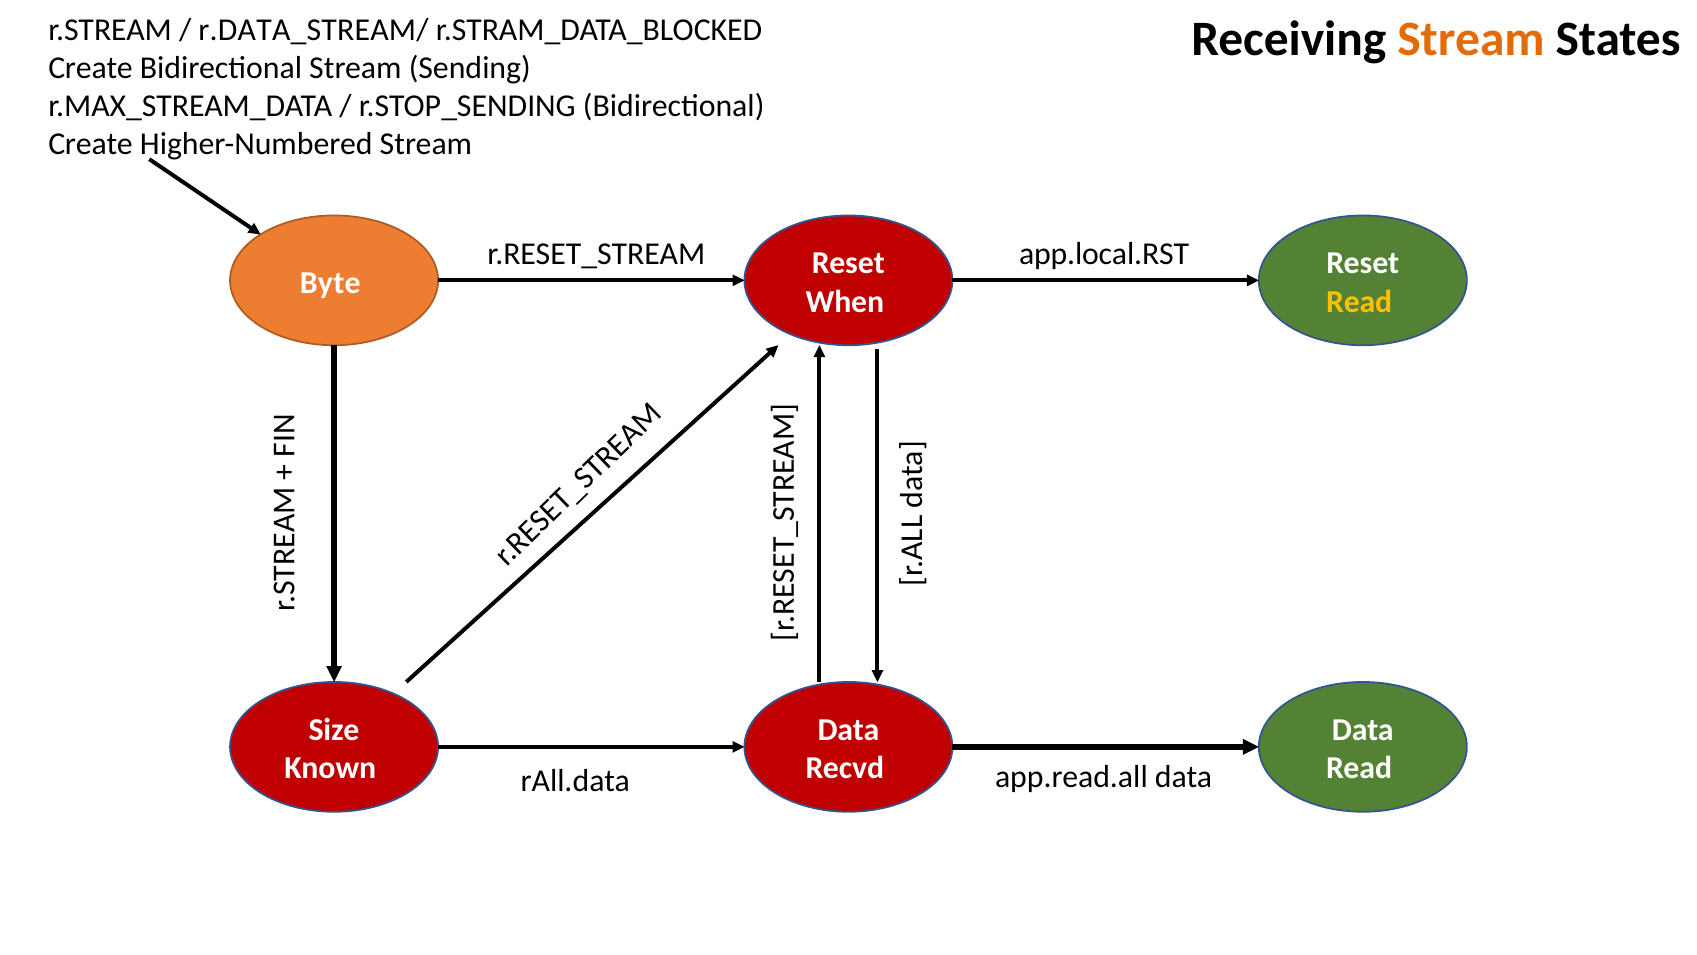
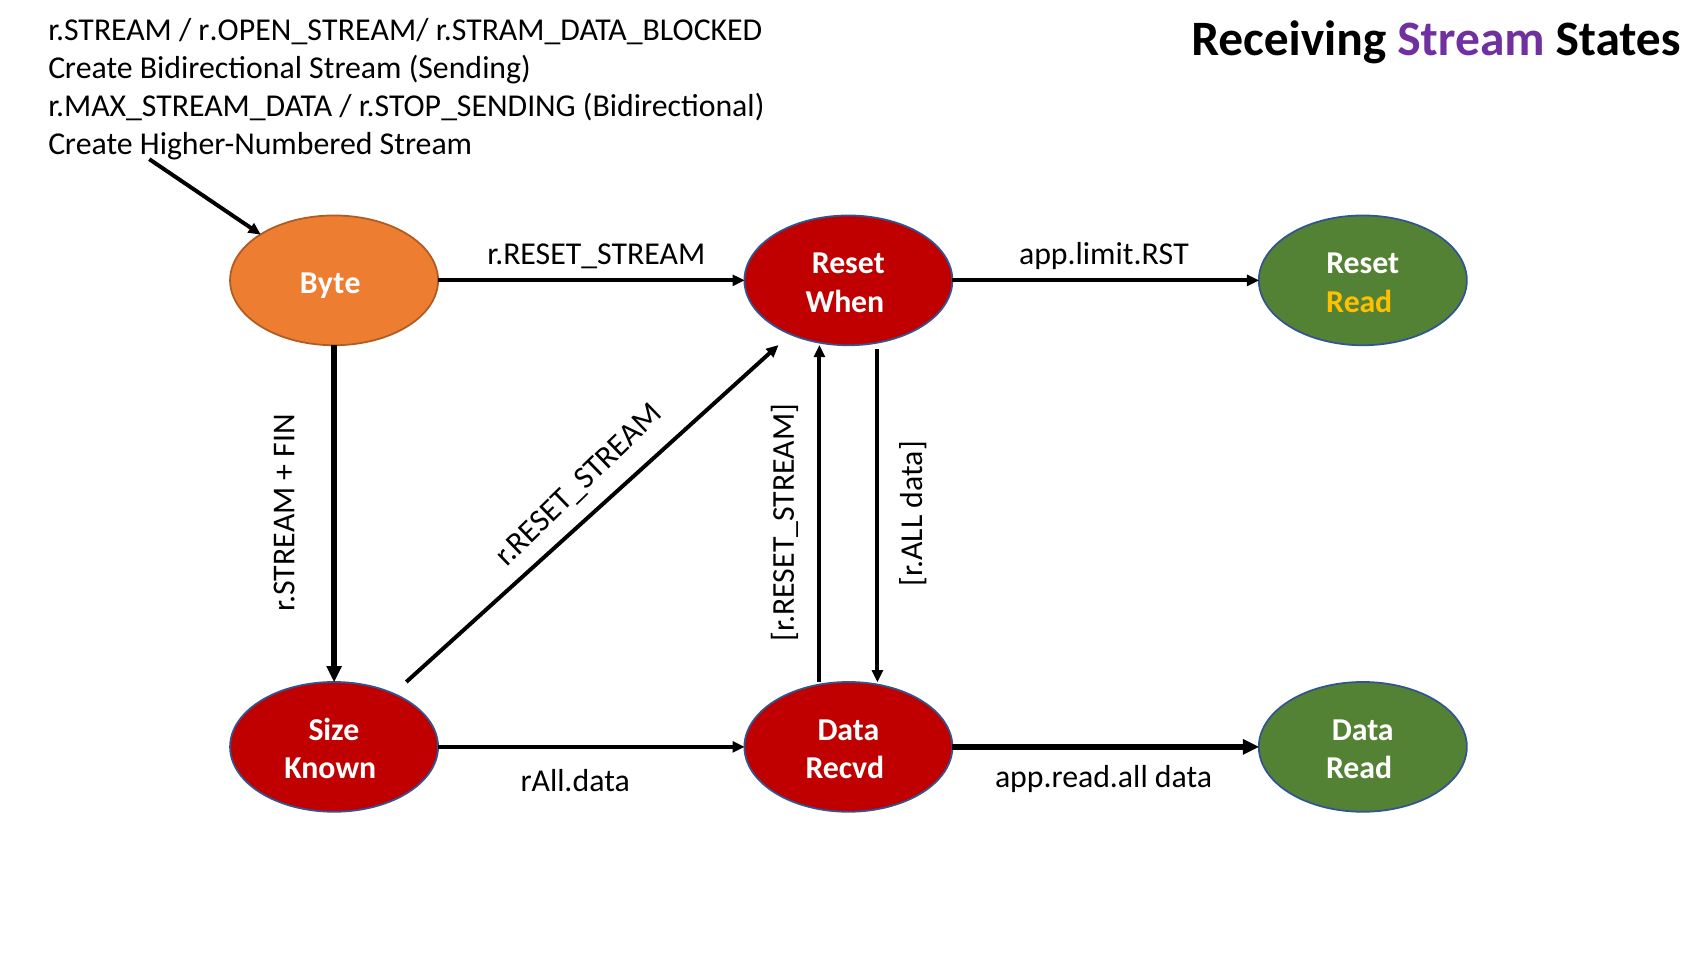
r.DATA_STREAM/: r.DATA_STREAM/ -> r.OPEN_STREAM/ (314, 30)
Stream colour: orange -> purple (1471, 39)
app.local.RST: app.local.RST -> app.limit.RST (1104, 254)
